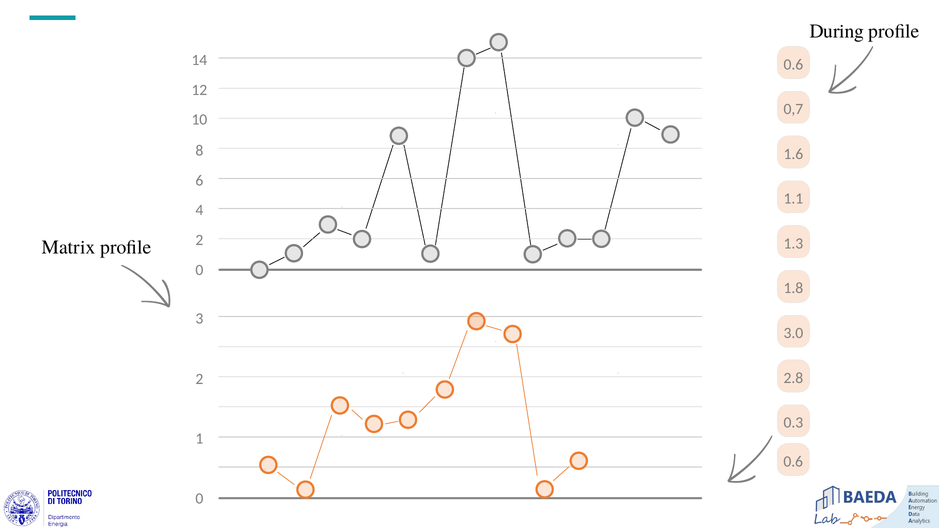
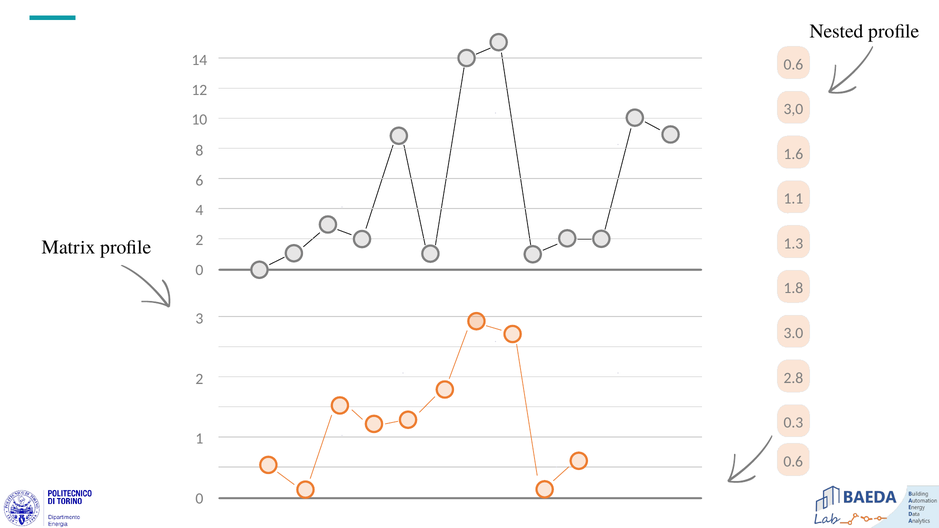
During: During -> Nested (837, 31)
0,7: 0,7 -> 3,0 (793, 109)
